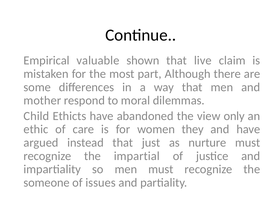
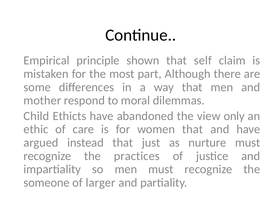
valuable: valuable -> principle (98, 60)
live: live -> self (203, 60)
women they: they -> that (193, 129)
impartial: impartial -> practices (137, 156)
issues: issues -> larger (101, 182)
